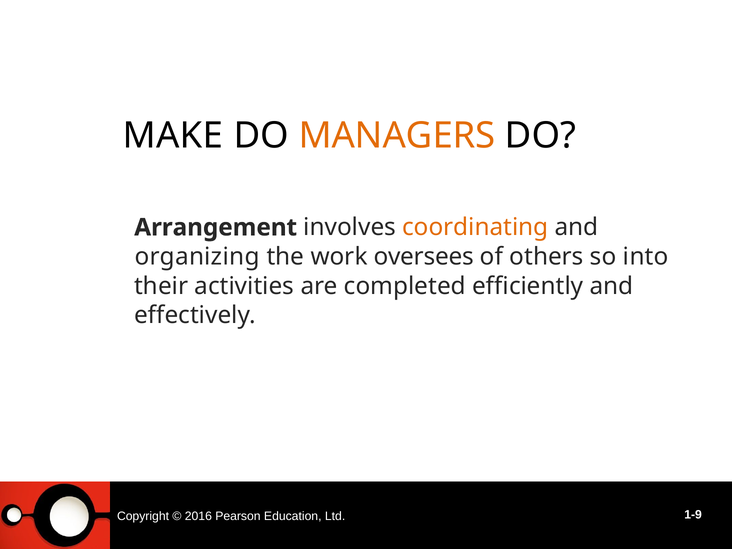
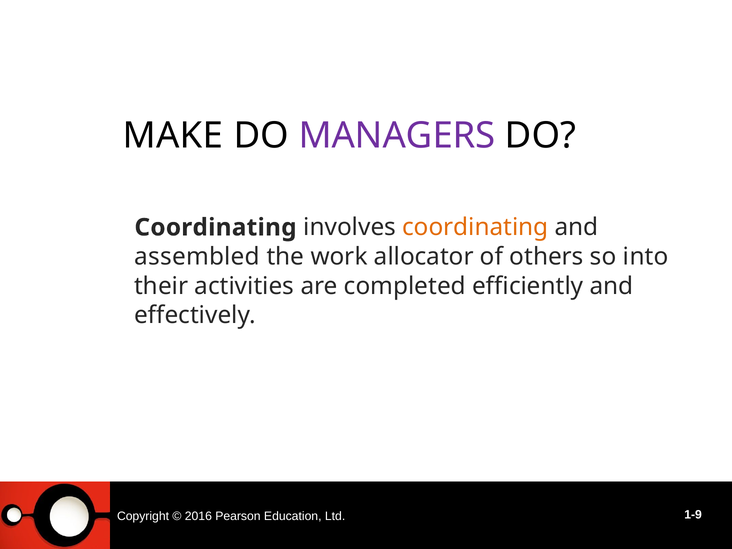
MANAGERS colour: orange -> purple (397, 136)
Arrangement: Arrangement -> Coordinating (216, 227)
organizing: organizing -> assembled (197, 257)
oversees: oversees -> allocator (424, 257)
